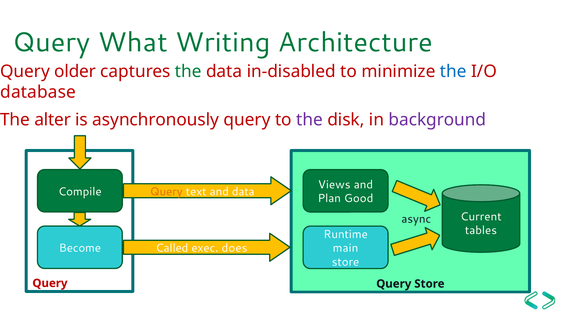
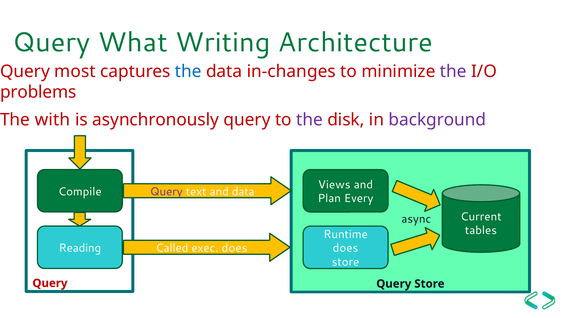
older: older -> most (75, 71)
the colour: green -> blue (188, 71)
in-disabled: in-disabled -> in-changes (291, 71)
the colour: blue -> purple (453, 71)
database: database -> problems (38, 92)
alter: alter -> with (52, 120)
Query colour: orange -> purple (166, 191)
Good: Good -> Every (359, 198)
Become: Become -> Reading (80, 247)
main: main -> does (345, 248)
